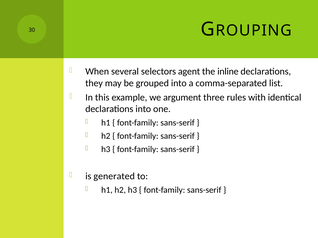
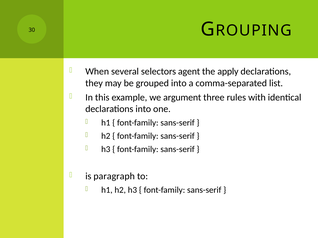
inline: inline -> apply (228, 72)
generated: generated -> paragraph (114, 177)
